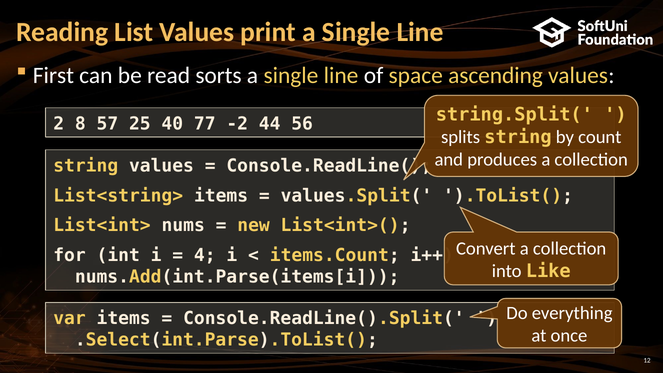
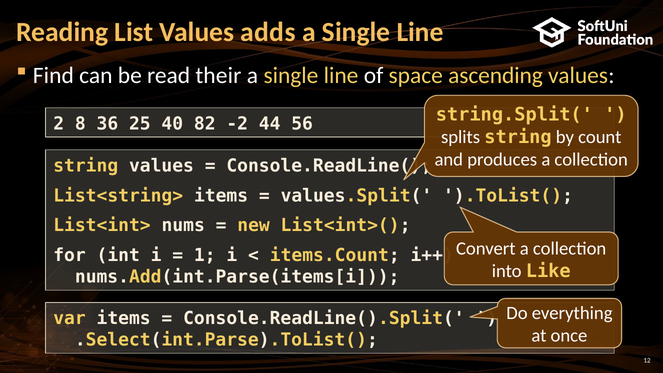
print: print -> adds (268, 32)
First: First -> Find (53, 75)
sorts: sorts -> their (218, 75)
57: 57 -> 36 (107, 124)
77: 77 -> 82 (205, 124)
4: 4 -> 1 (205, 255)
